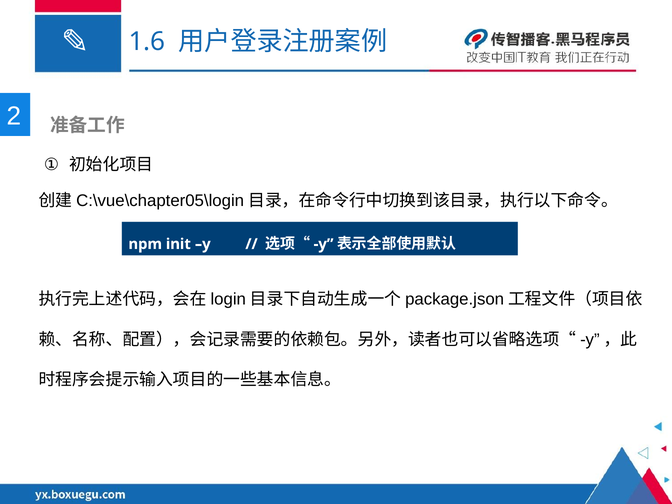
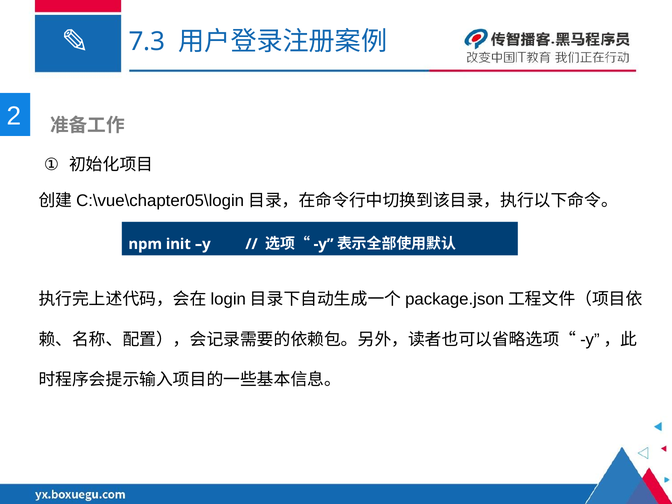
1.6: 1.6 -> 7.3 (147, 42)
